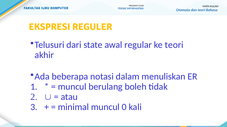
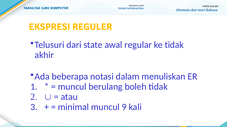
ke teori: teori -> tidak (174, 45)
0: 0 -> 9 (124, 107)
